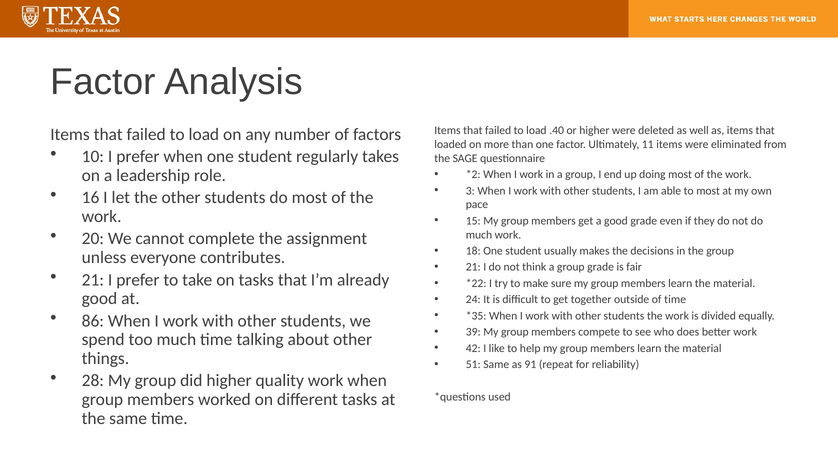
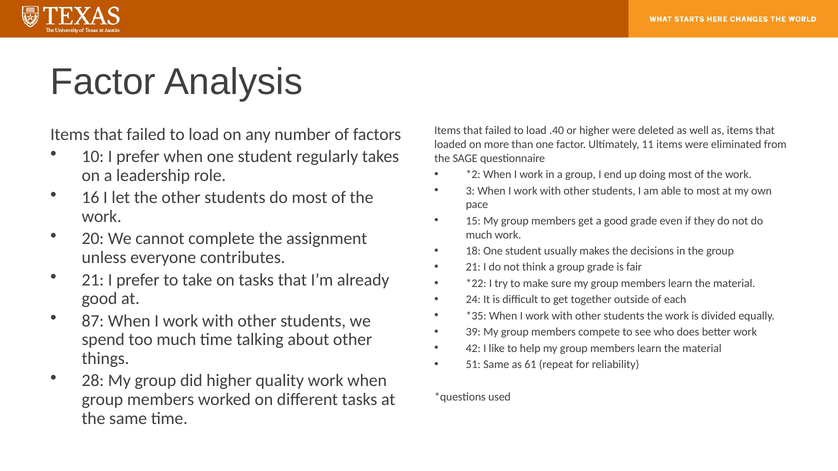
of time: time -> each (675, 300)
86: 86 -> 87 (93, 321)
91: 91 -> 61 (530, 365)
